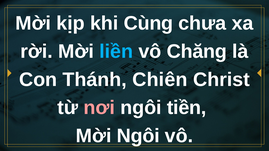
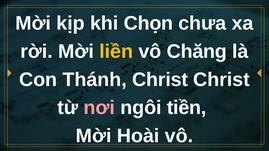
Cùng: Cùng -> Chọn (148, 23)
liền colour: light blue -> yellow (116, 51)
Thánh Chiên: Chiên -> Christ (160, 80)
Mời Ngôi: Ngôi -> Hoài (138, 136)
